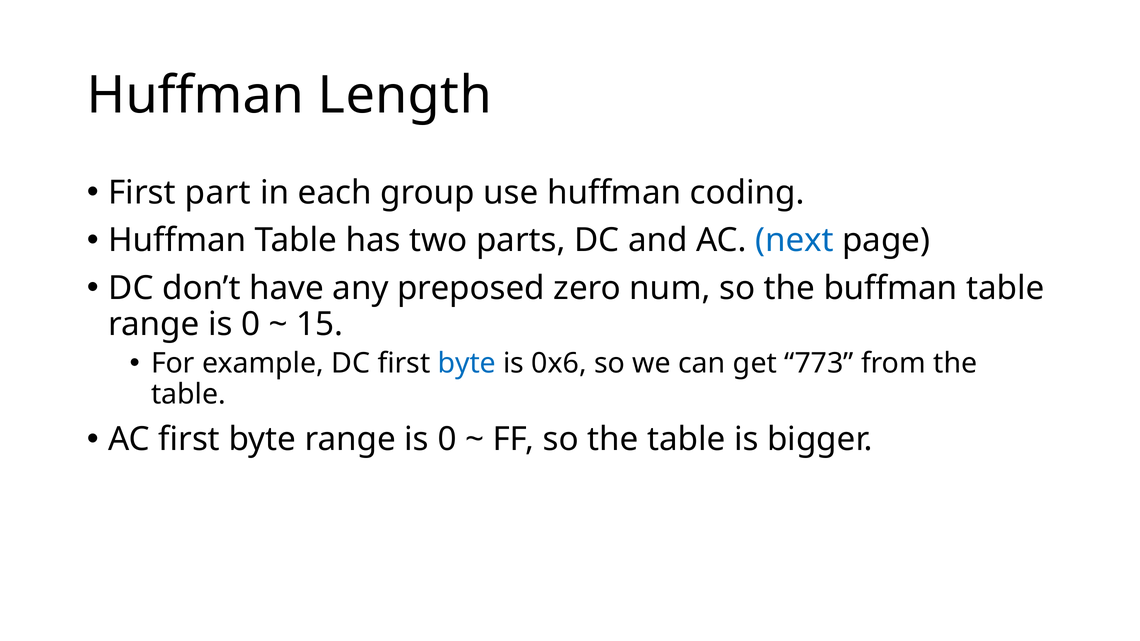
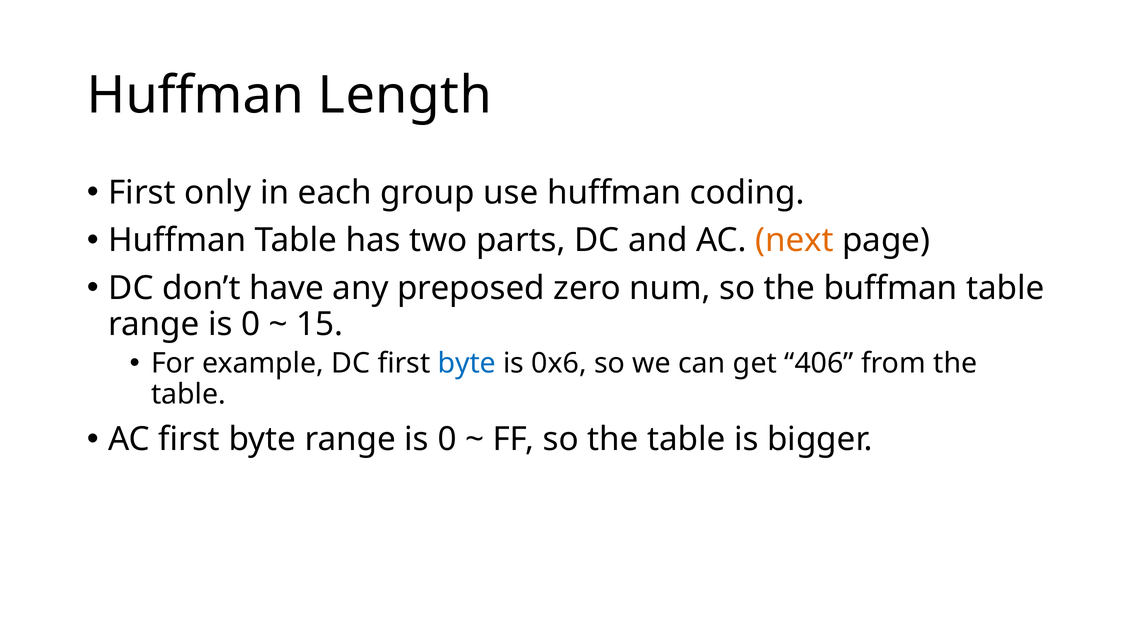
part: part -> only (218, 193)
next colour: blue -> orange (794, 241)
773: 773 -> 406 (819, 364)
